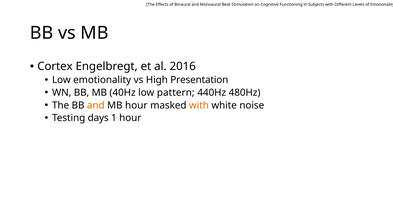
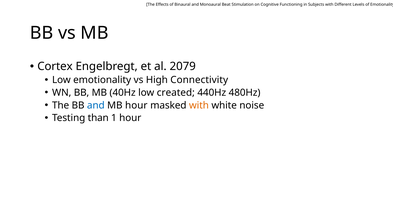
2016: 2016 -> 2079 (183, 66)
Presentation: Presentation -> Connectivity (199, 80)
pattern: pattern -> created (176, 93)
and colour: orange -> blue (96, 105)
days: days -> than (98, 118)
